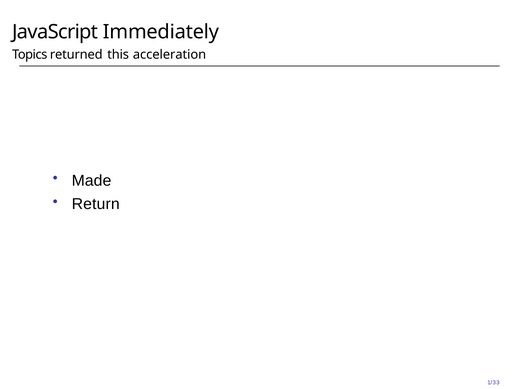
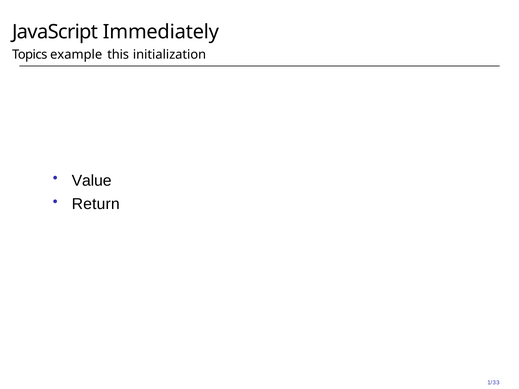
returned: returned -> example (76, 55)
acceleration: acceleration -> initialization (170, 55)
Made: Made -> Value (92, 181)
